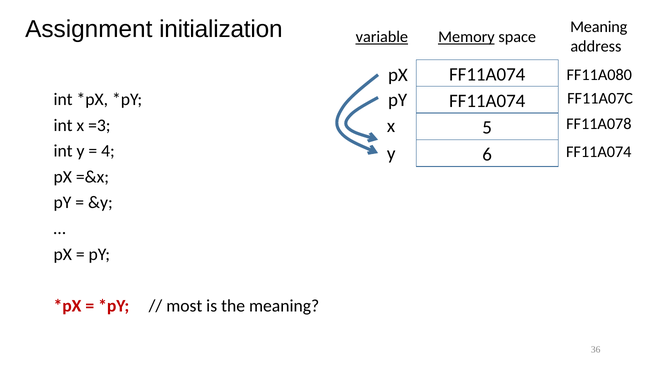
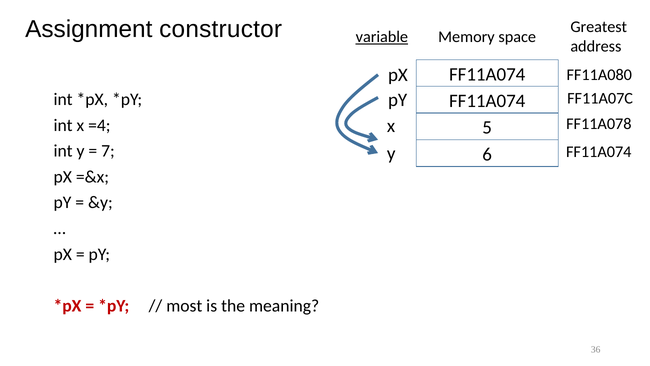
initialization: initialization -> constructor (221, 29)
Meaning: Meaning -> Greatest (599, 27)
Memory underline: present -> none (466, 37)
=3: =3 -> =4 (99, 125)
4: 4 -> 7 (108, 151)
